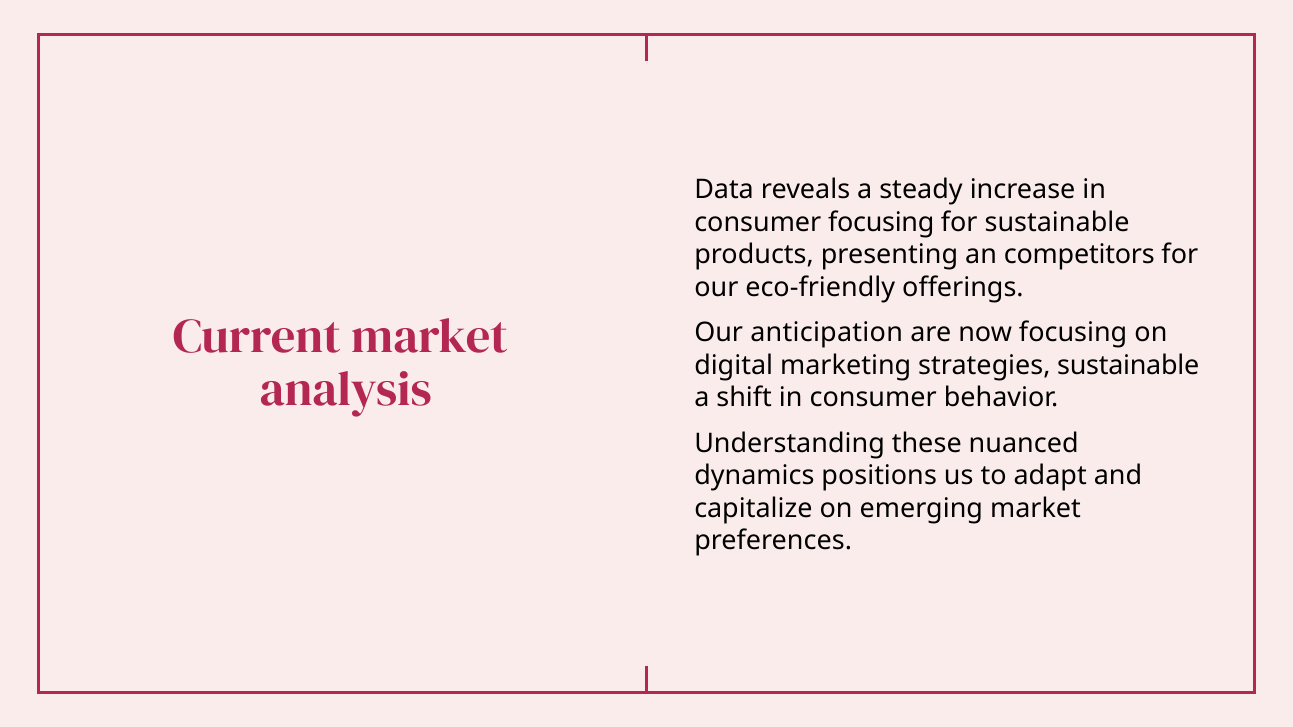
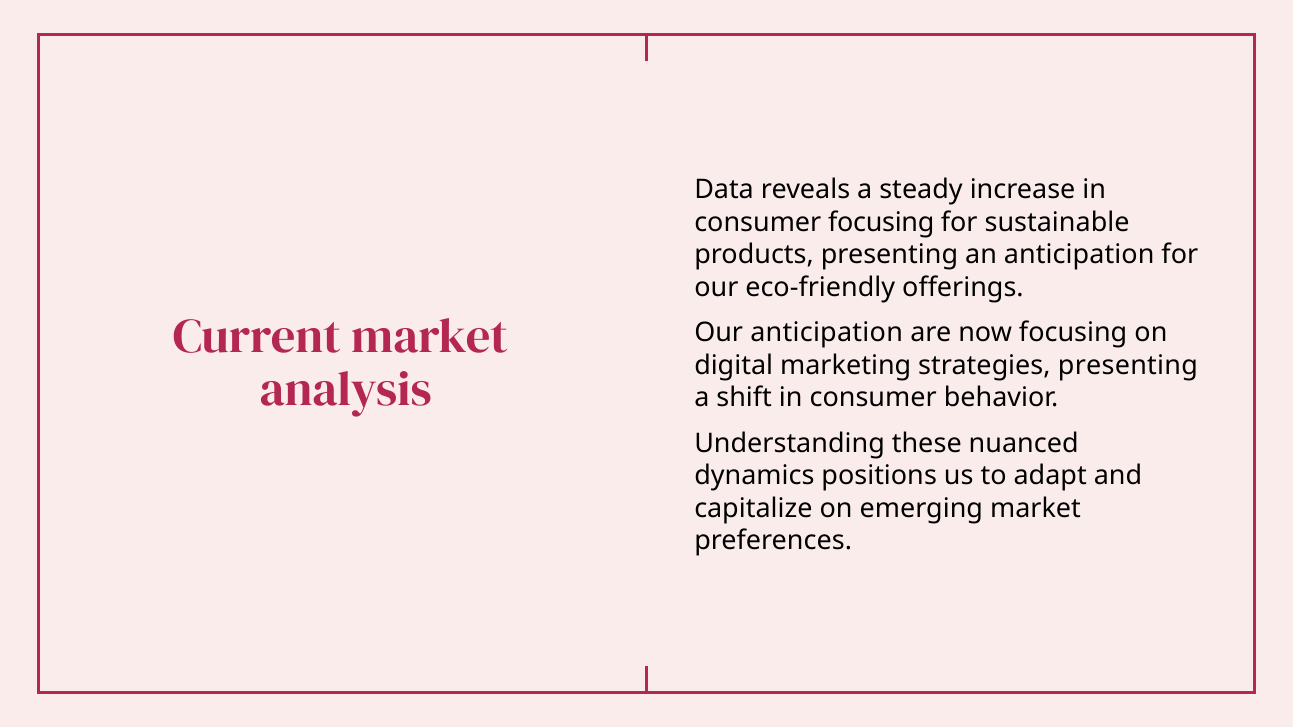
an competitors: competitors -> anticipation (1079, 255)
strategies sustainable: sustainable -> presenting (1128, 366)
